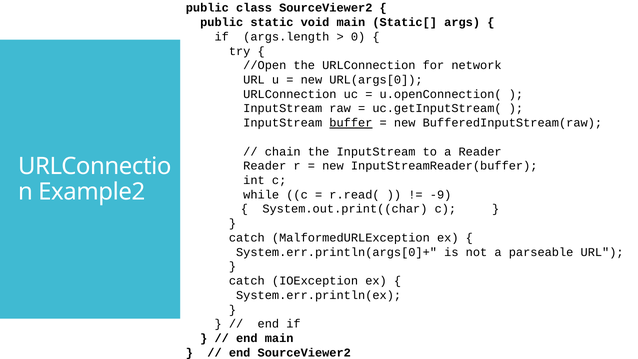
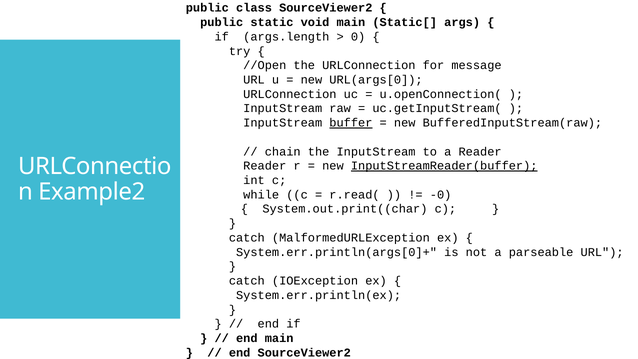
network: network -> message (477, 65)
InputStreamReader(buffer underline: none -> present (444, 166)
-9: -9 -> -0 (441, 195)
